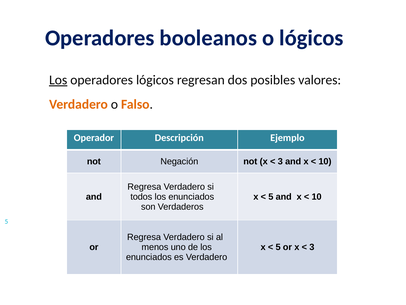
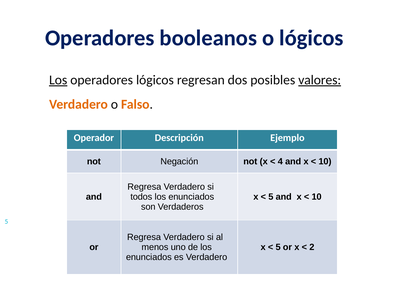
valores underline: none -> present (320, 80)
3: 3 -> 4 (280, 161)
3: 3 -> 2 (312, 247)
